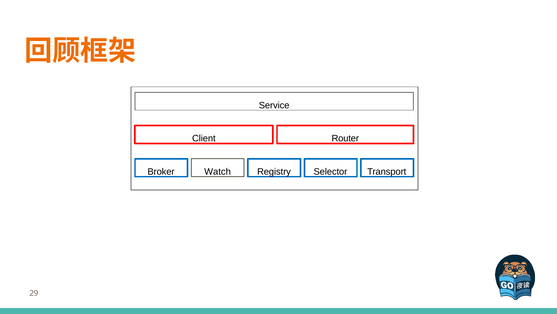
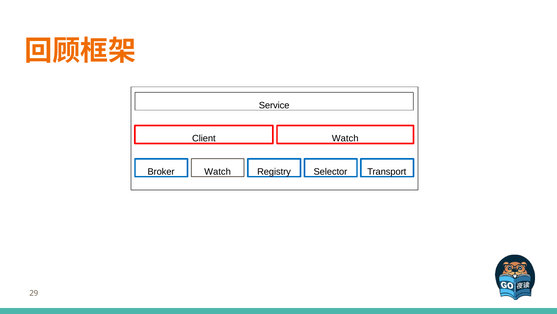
Client Router: Router -> Watch (345, 138)
